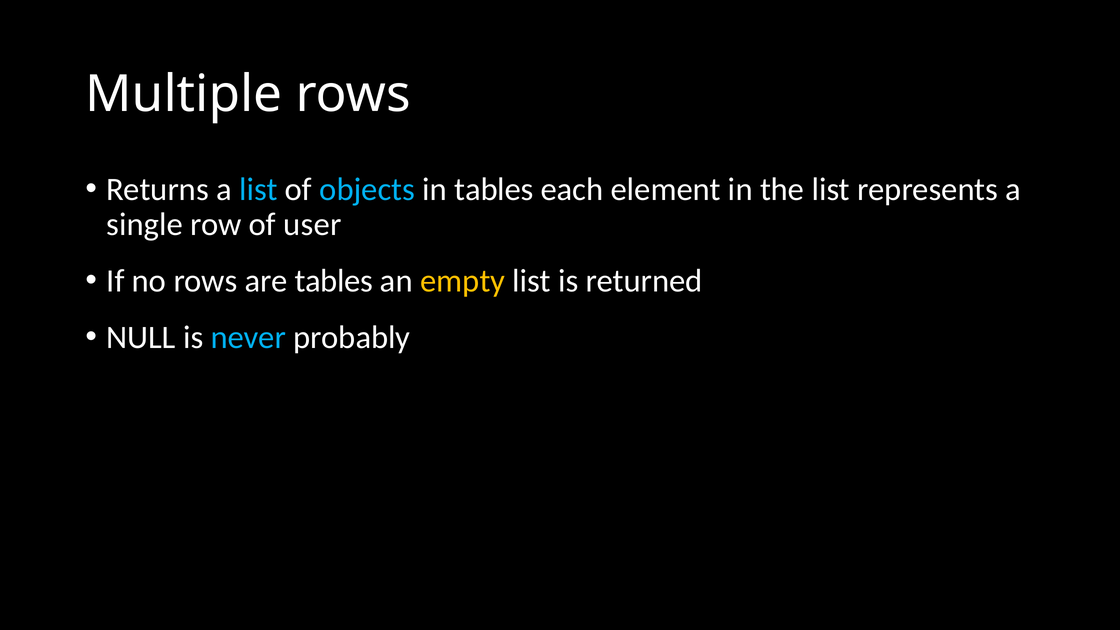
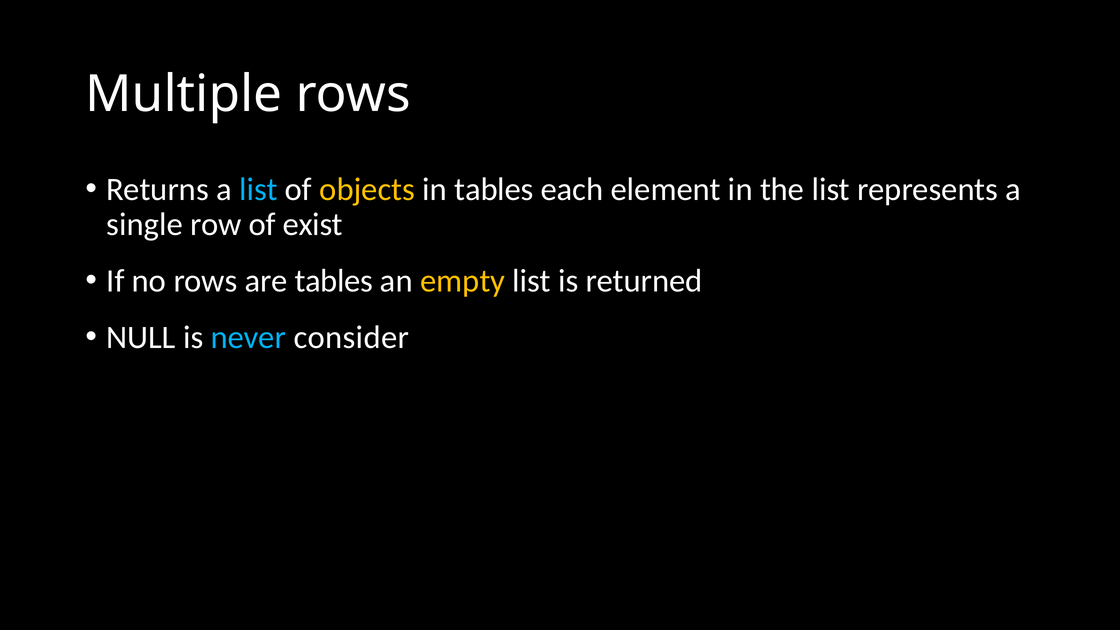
objects colour: light blue -> yellow (367, 189)
user: user -> exist (313, 225)
probably: probably -> consider (351, 337)
